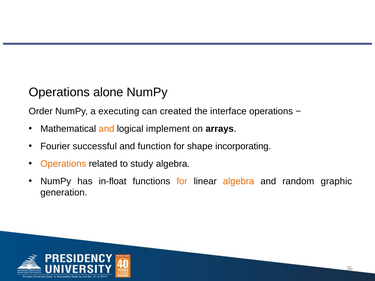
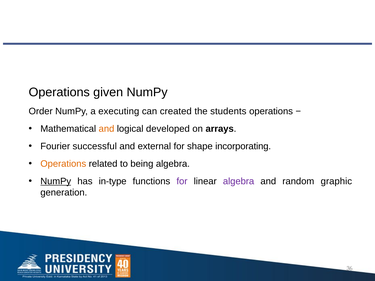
alone: alone -> given (108, 92)
interface: interface -> students (228, 111)
implement: implement -> developed (168, 129)
function: function -> external (154, 146)
study: study -> being (142, 164)
NumPy underline: none -> present (56, 181)
in-float: in-float -> in-type (113, 181)
for colour: orange -> purple (182, 181)
algebra colour: orange -> purple (239, 181)
